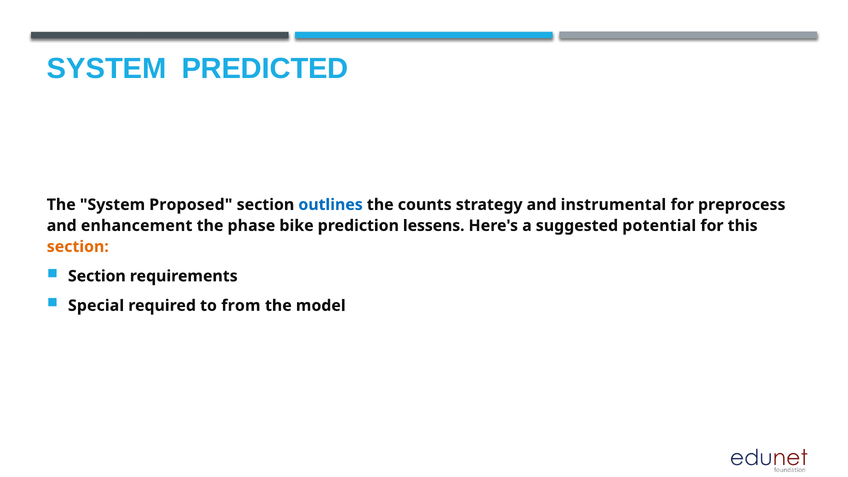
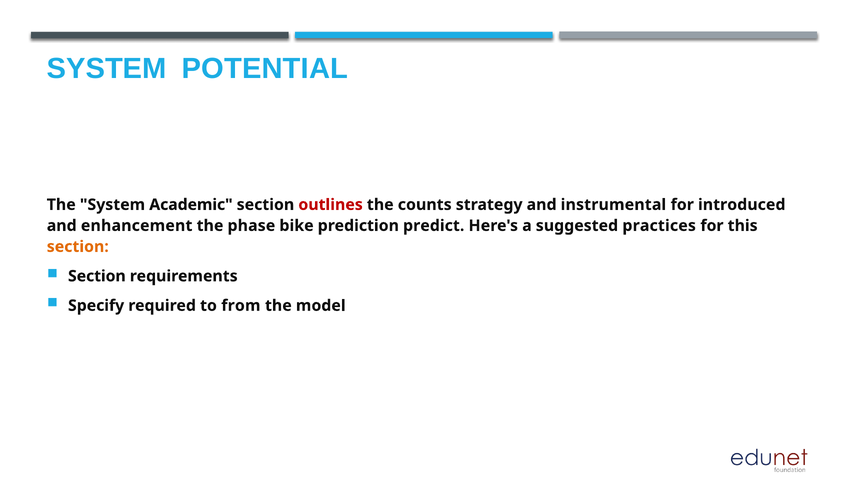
PREDICTED: PREDICTED -> POTENTIAL (265, 69)
Proposed: Proposed -> Academic (191, 205)
outlines colour: blue -> red (331, 205)
preprocess: preprocess -> introduced (742, 205)
lessens: lessens -> predict (434, 226)
potential: potential -> practices (659, 226)
Special: Special -> Specify (96, 306)
